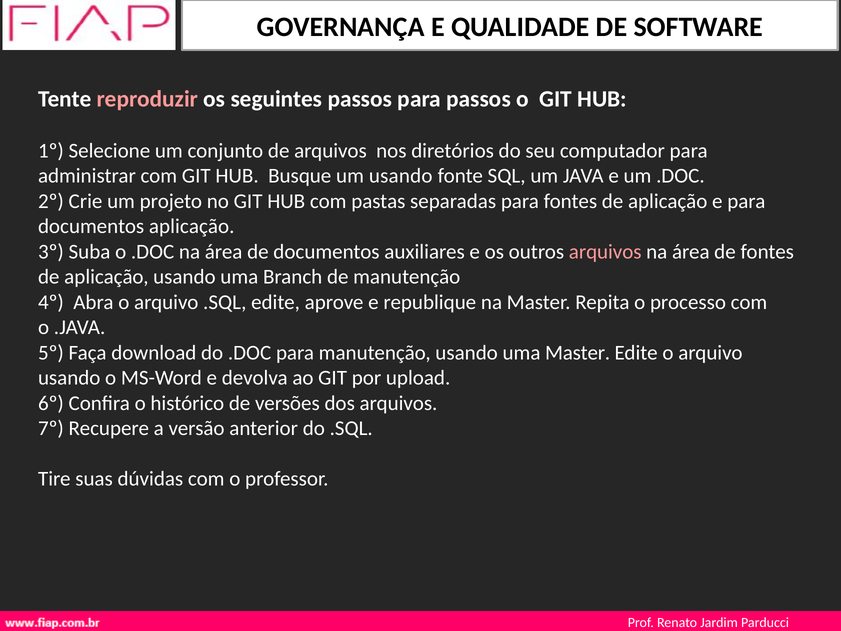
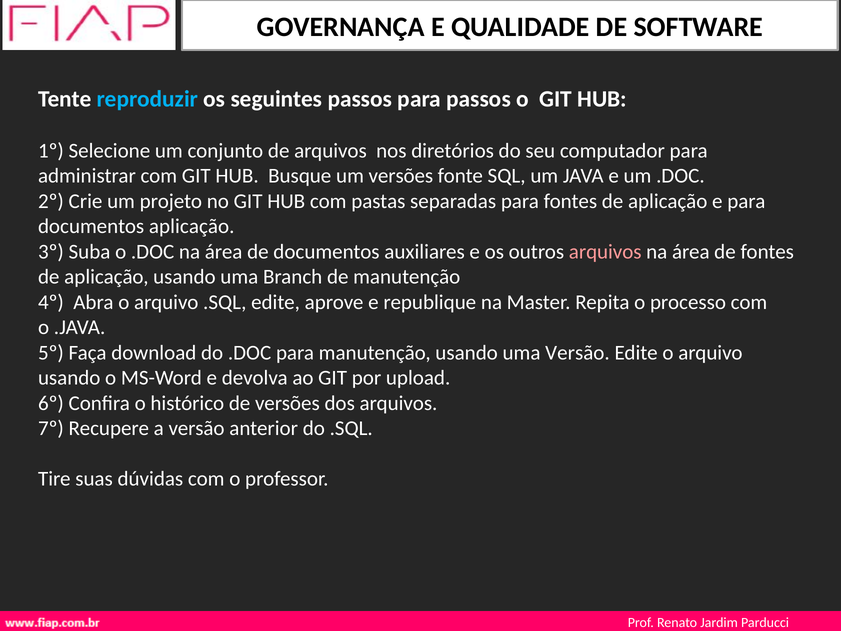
reproduzir colour: pink -> light blue (147, 99)
um usando: usando -> versões (401, 176)
uma Master: Master -> Versão (577, 353)
